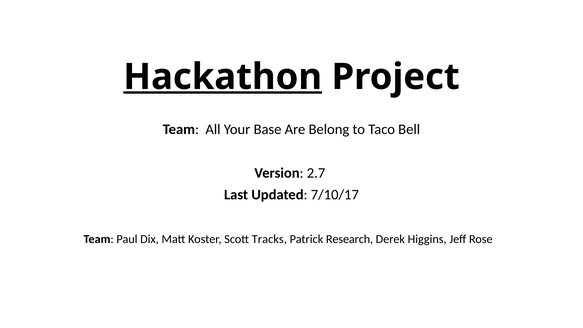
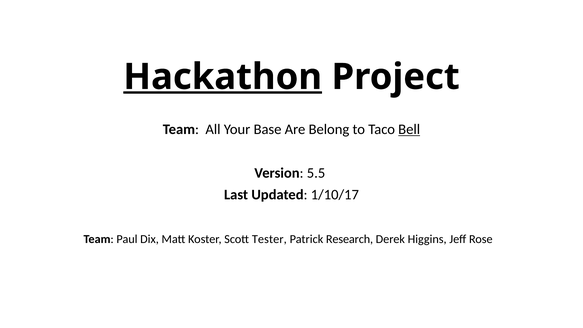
Bell underline: none -> present (409, 129)
2.7: 2.7 -> 5.5 (316, 173)
7/10/17: 7/10/17 -> 1/10/17 (335, 195)
Tracks: Tracks -> Tester (269, 239)
